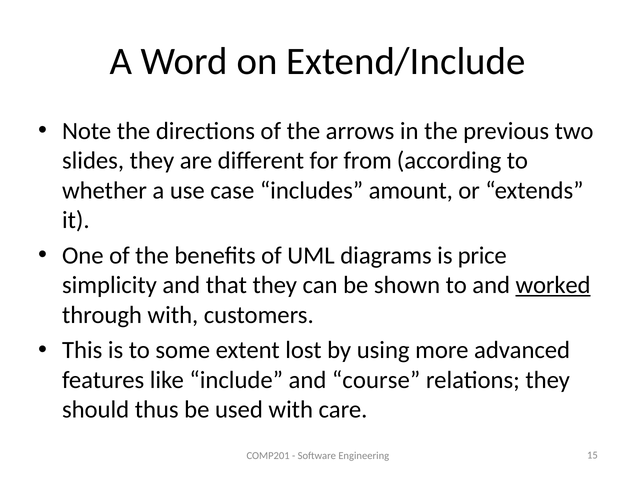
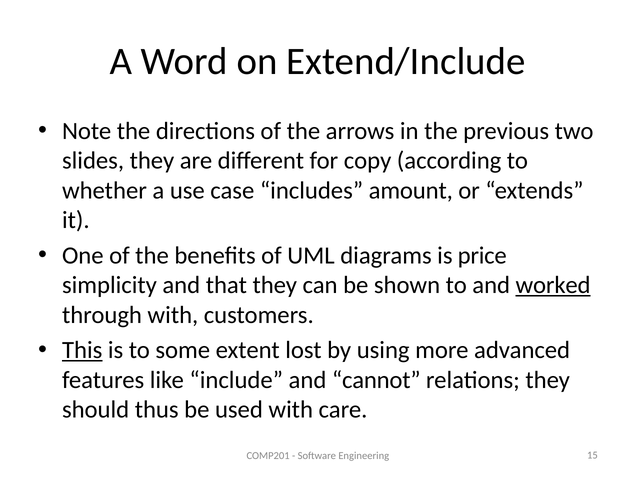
from: from -> copy (368, 161)
This underline: none -> present (82, 350)
course: course -> cannot (376, 380)
